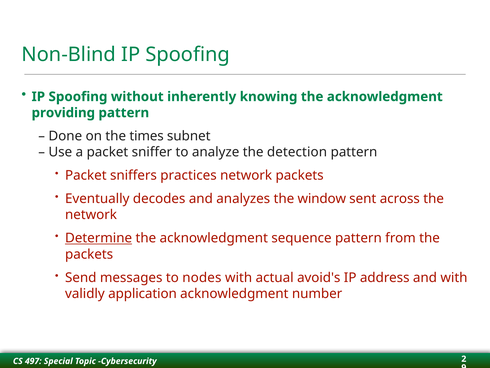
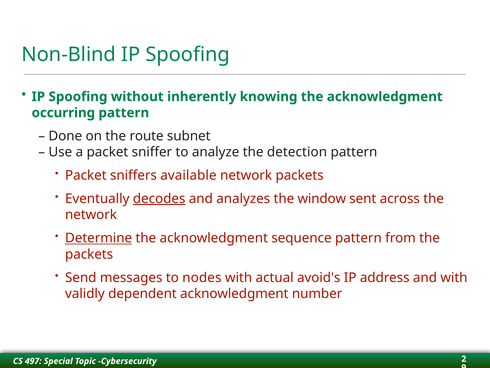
providing: providing -> occurring (63, 113)
times: times -> route (147, 136)
practices: practices -> available (188, 175)
decodes underline: none -> present (159, 199)
application: application -> dependent (142, 293)
